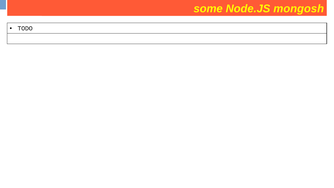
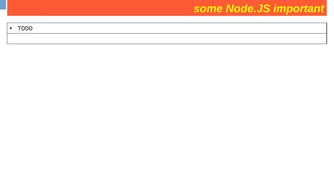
mongosh: mongosh -> important (299, 9)
